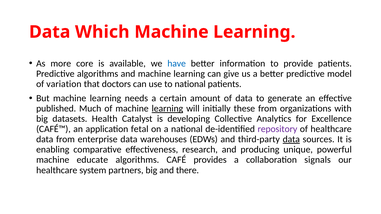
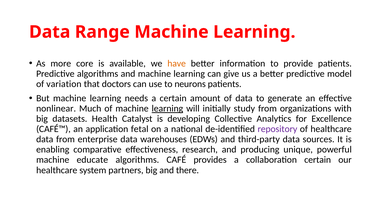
Which: Which -> Range (102, 32)
have colour: blue -> orange (177, 64)
to national: national -> neurons (190, 84)
published: published -> nonlinear (56, 109)
these: these -> study (244, 109)
data underline: present -> none (291, 140)
collaboration signals: signals -> certain (318, 160)
